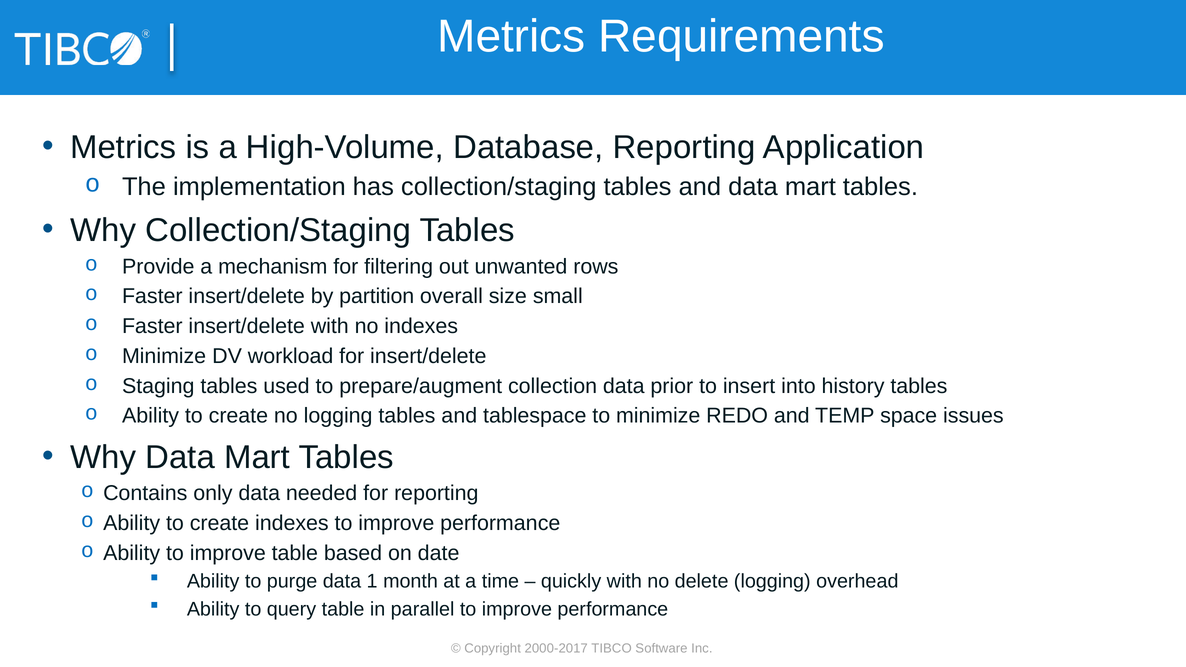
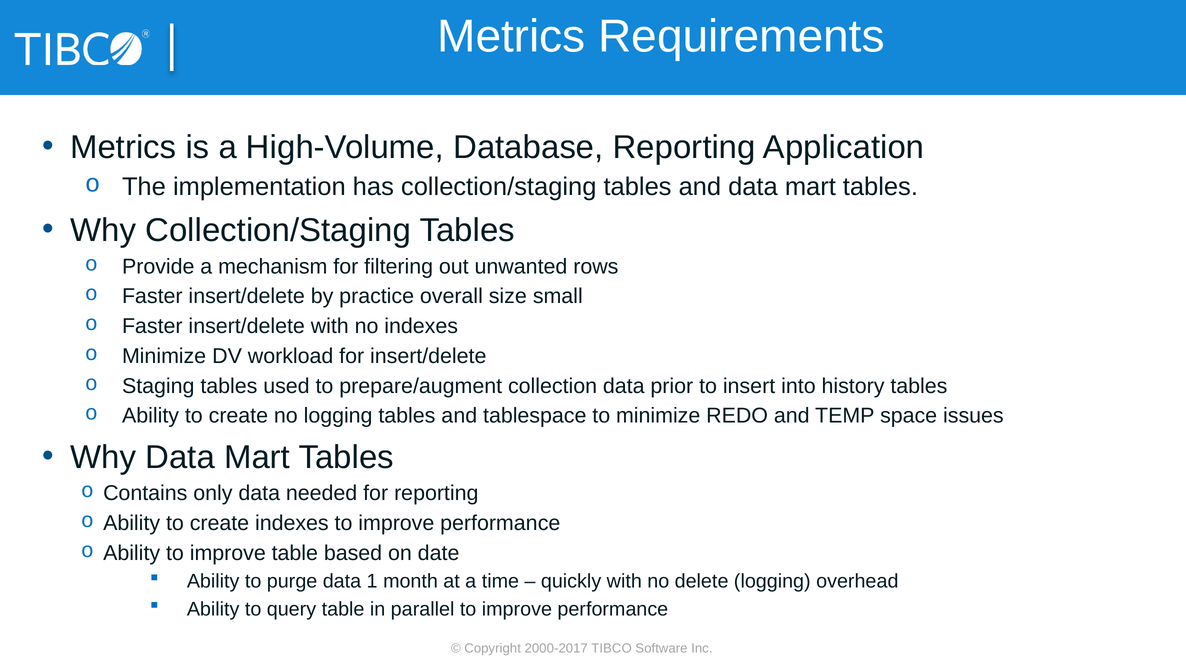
partition: partition -> practice (377, 296)
